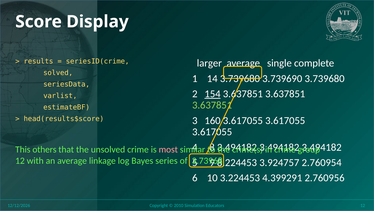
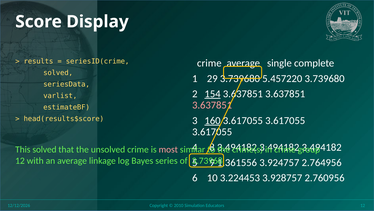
larger: larger -> crime (209, 63)
14: 14 -> 29 (212, 78)
3.739690: 3.739690 -> 5.457220 (282, 78)
3.637851 colour: light green -> pink (212, 105)
160 underline: none -> present (213, 120)
This others: others -> solved (44, 149)
8.224453: 8.224453 -> 1.361556 (237, 162)
2.760954: 2.760954 -> 2.764956 (322, 162)
4.399291: 4.399291 -> 3.928757 (282, 177)
